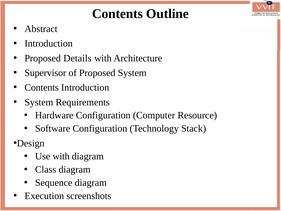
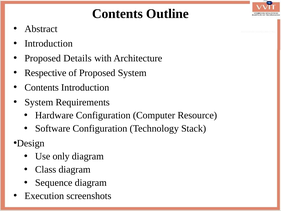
Supervisor: Supervisor -> Respective (45, 73)
Use with: with -> only (61, 156)
